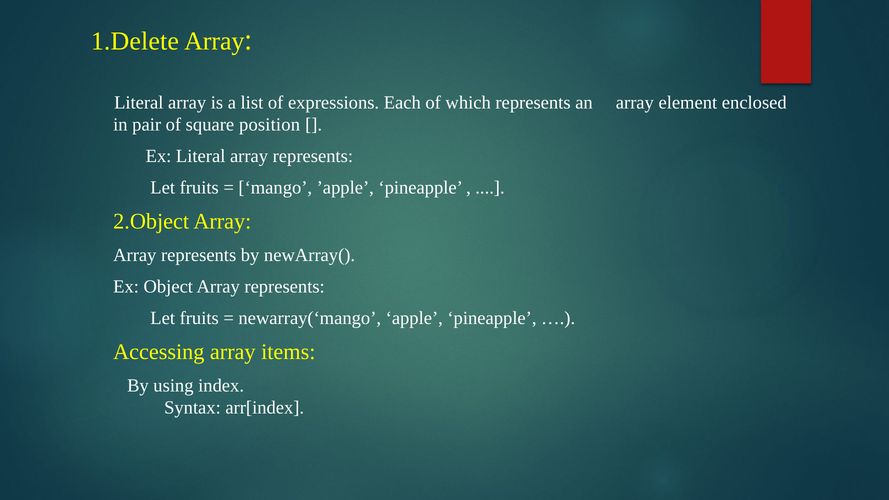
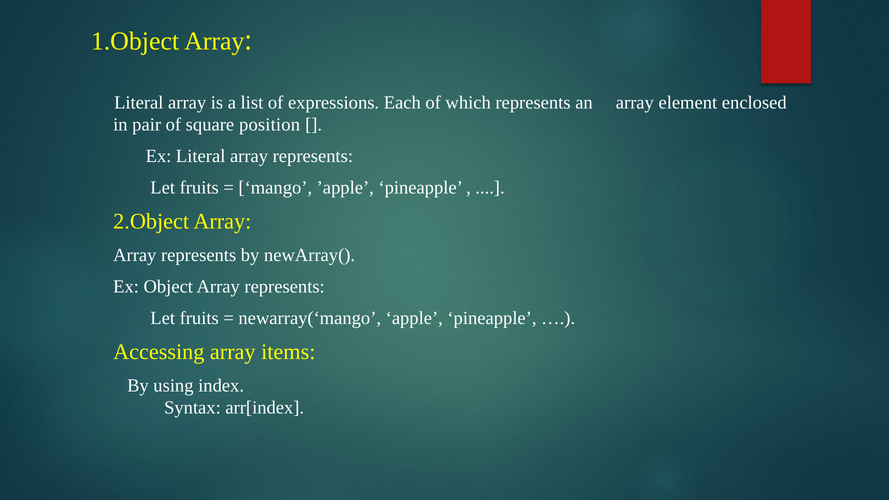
1.Delete: 1.Delete -> 1.Object (135, 41)
